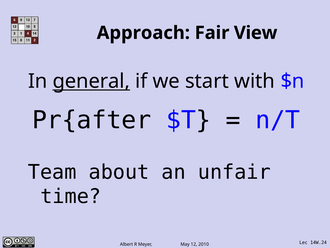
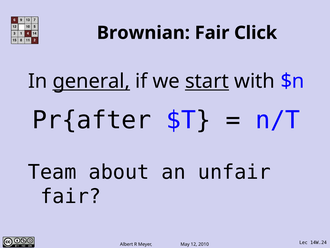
Approach: Approach -> Brownian (143, 33)
View: View -> Click (256, 33)
start underline: none -> present (207, 81)
time: time -> fair (71, 196)
